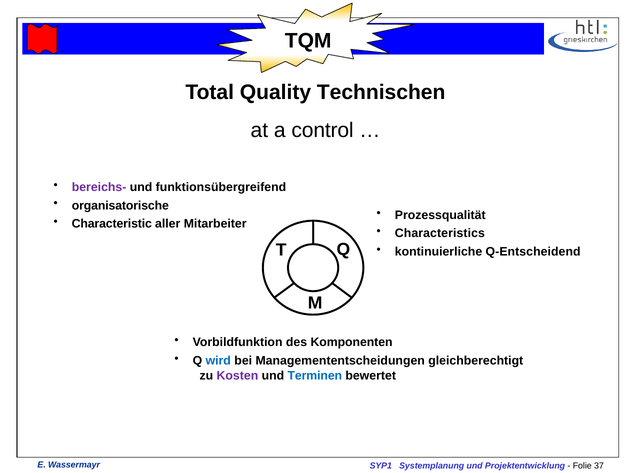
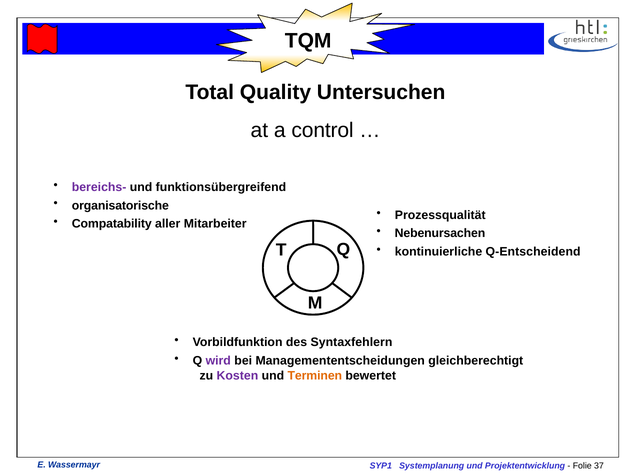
Technischen: Technischen -> Untersuchen (381, 93)
Characteristic: Characteristic -> Compatability (112, 224)
Characteristics: Characteristics -> Nebenursachen (440, 233)
Komponenten: Komponenten -> Syntaxfehlern (351, 343)
wird colour: blue -> purple (218, 361)
Terminen colour: blue -> orange (315, 376)
